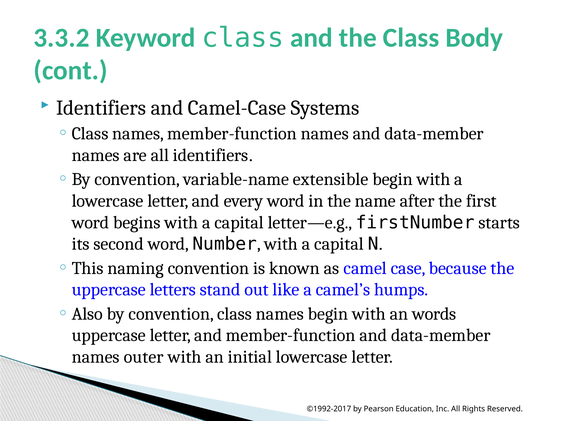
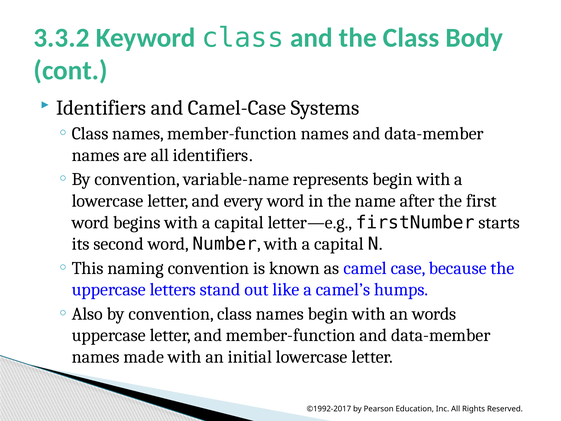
extensible: extensible -> represents (331, 179)
outer: outer -> made (144, 357)
